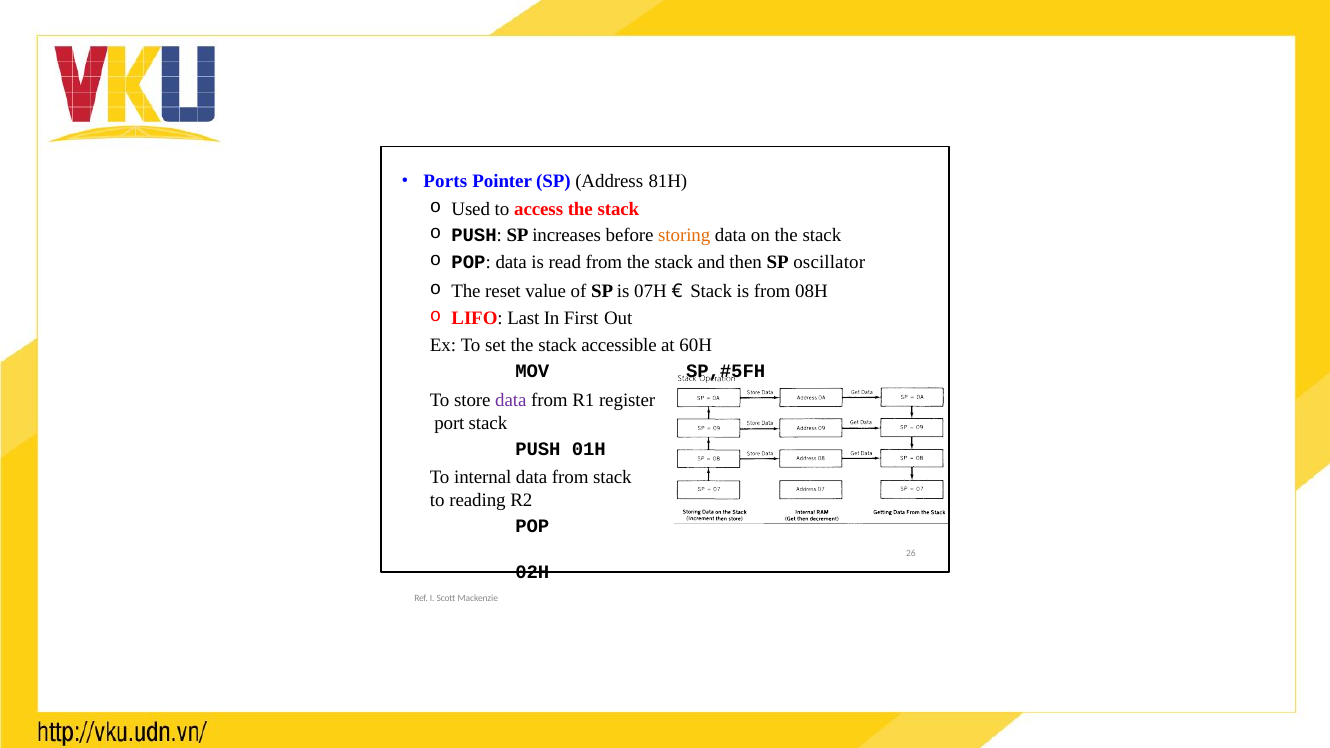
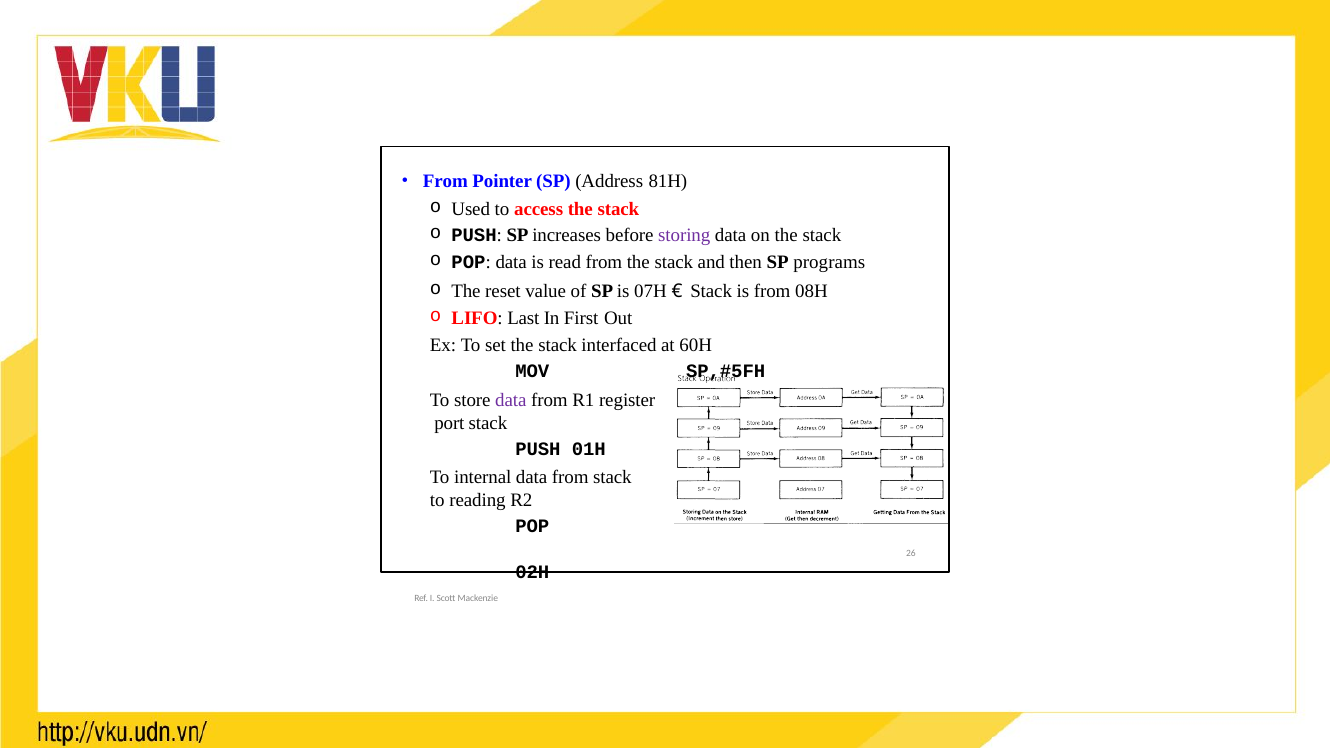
Ports: Ports -> From (445, 182)
storing colour: orange -> purple (684, 235)
oscillator: oscillator -> programs (829, 262)
accessible: accessible -> interfaced (619, 346)
